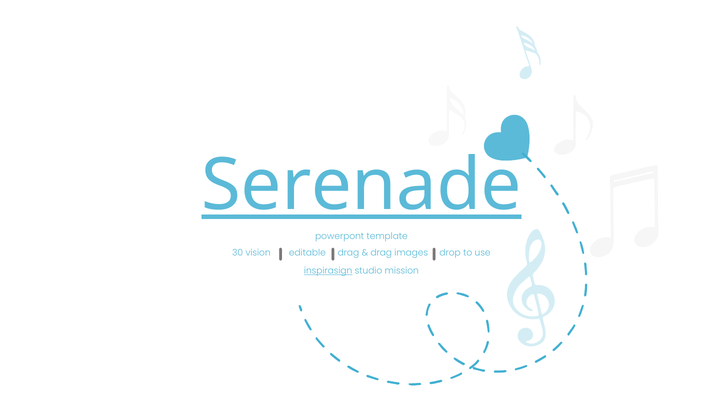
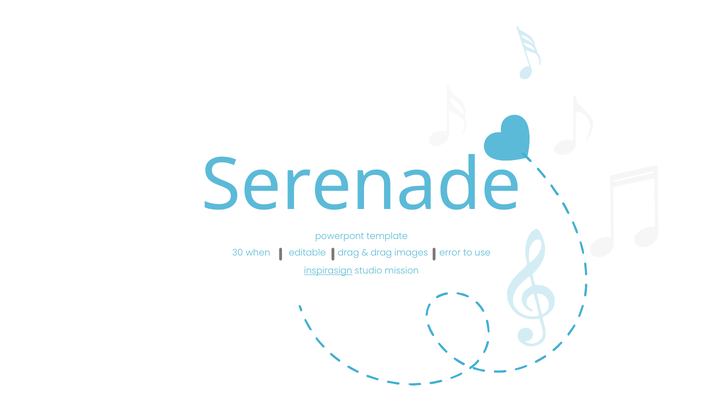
Serenade underline: present -> none (362, 185)
vision: vision -> when (258, 253)
drop: drop -> error (450, 253)
